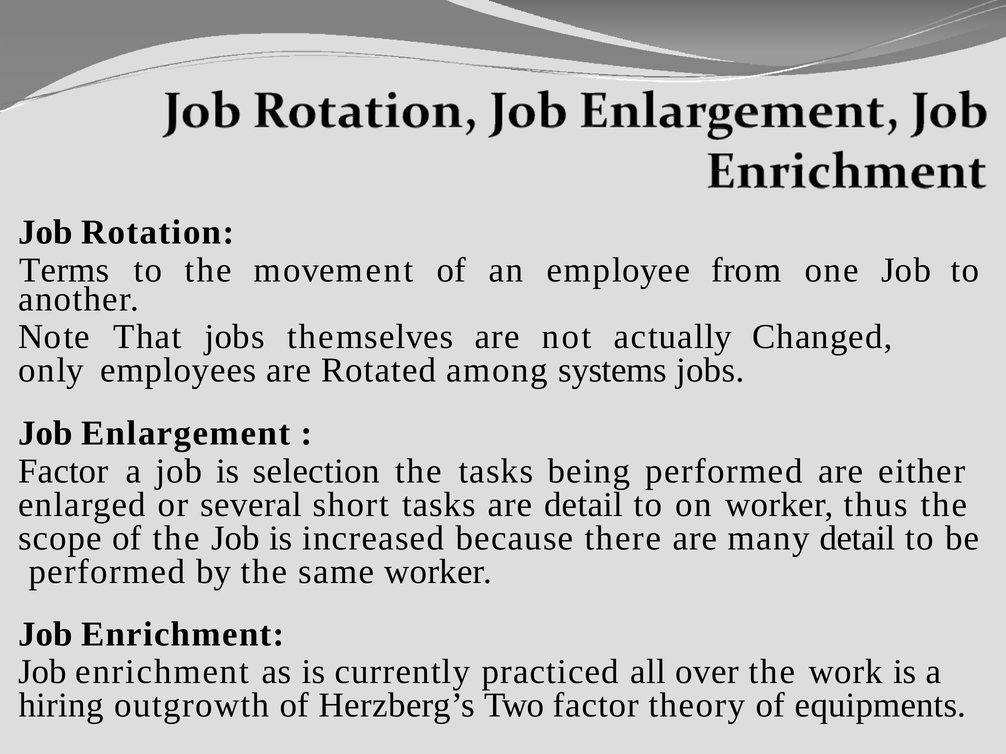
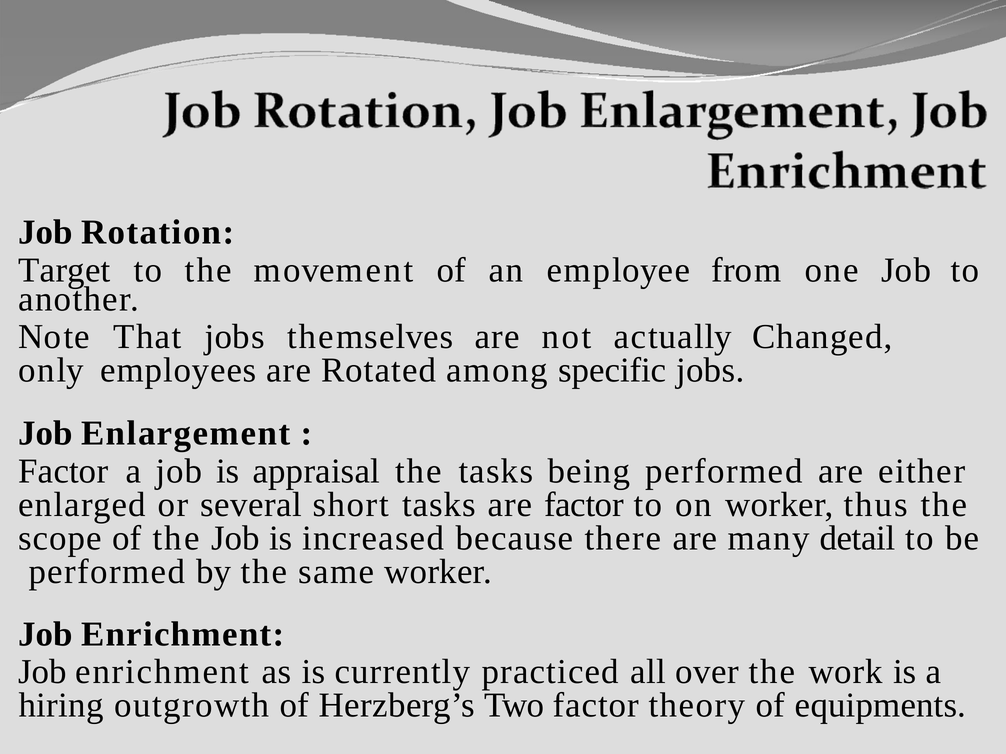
Terms: Terms -> Target (64, 270)
systems: systems -> specific (612, 371)
selection: selection -> appraisal (316, 472)
are detail: detail -> factor (584, 505)
